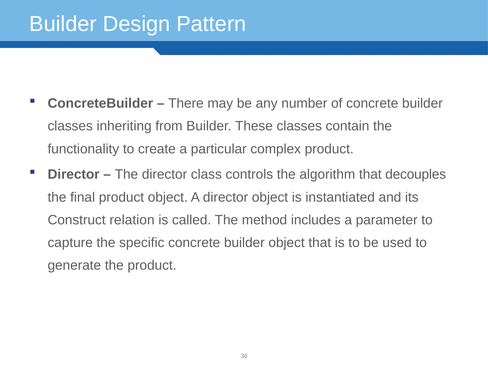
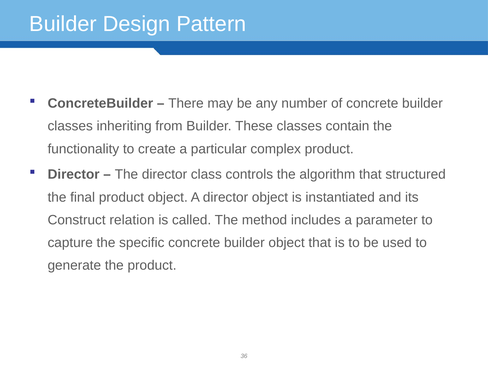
decouples: decouples -> structured (416, 174)
